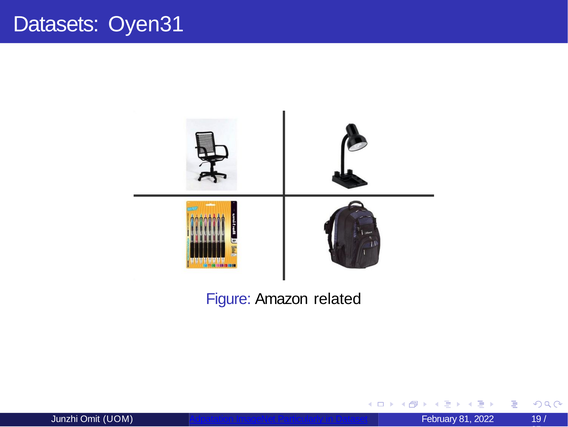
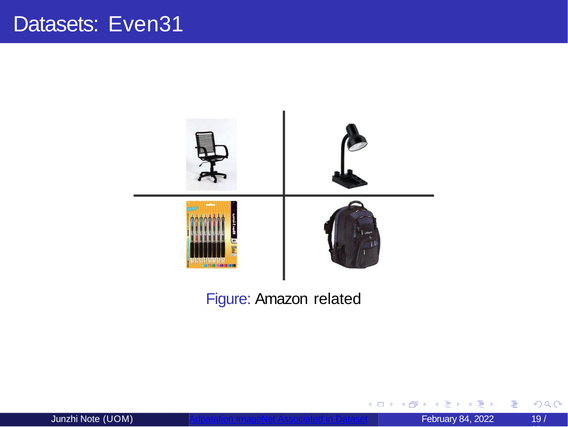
Oyen31: Oyen31 -> Even31 (146, 24)
Omit: Omit -> Note (90, 419)
Particularly: Particularly -> Associated (301, 419)
81: 81 -> 84 (465, 419)
